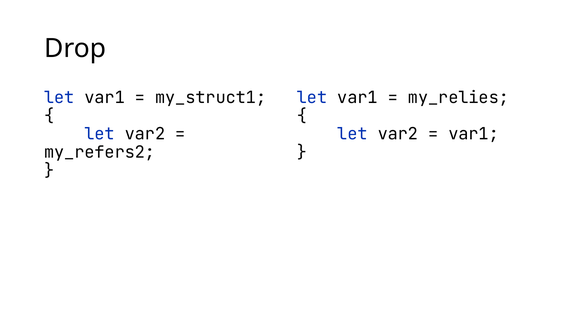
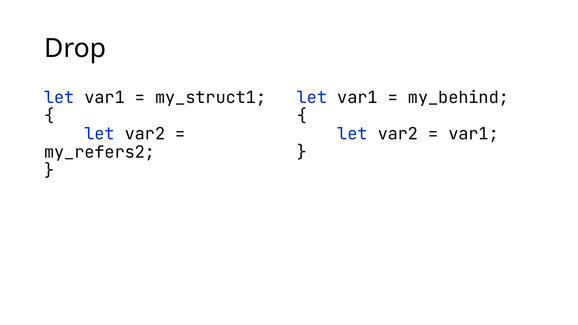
my_relies: my_relies -> my_behind (458, 98)
